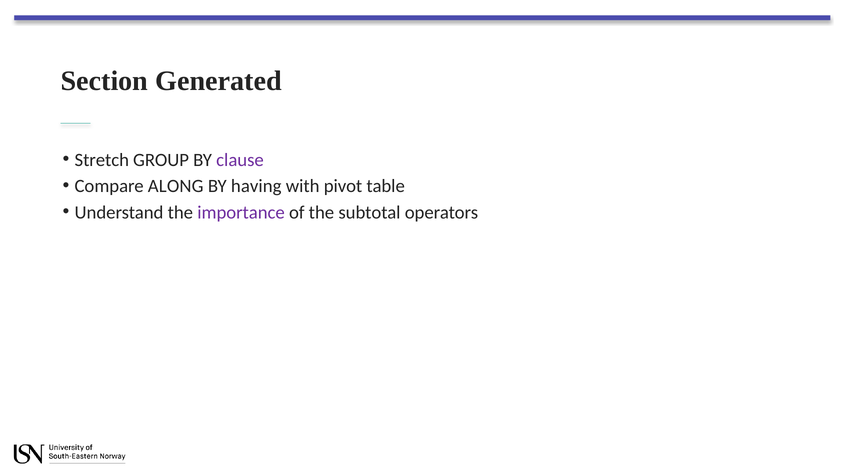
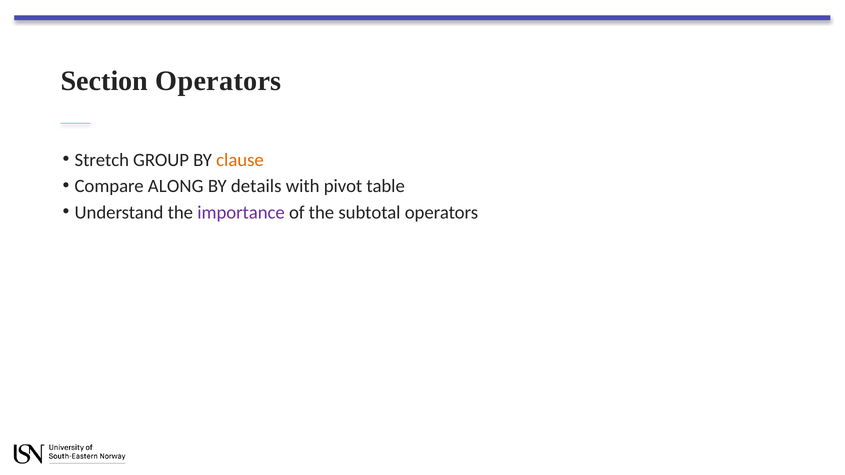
Section Generated: Generated -> Operators (218, 81)
clause colour: purple -> orange (240, 160)
having: having -> details (256, 186)
